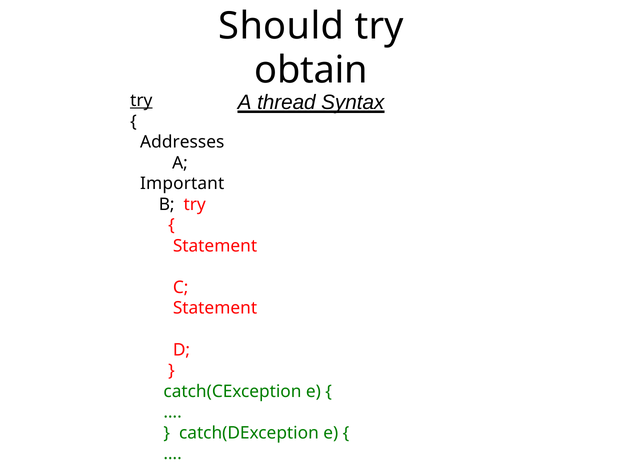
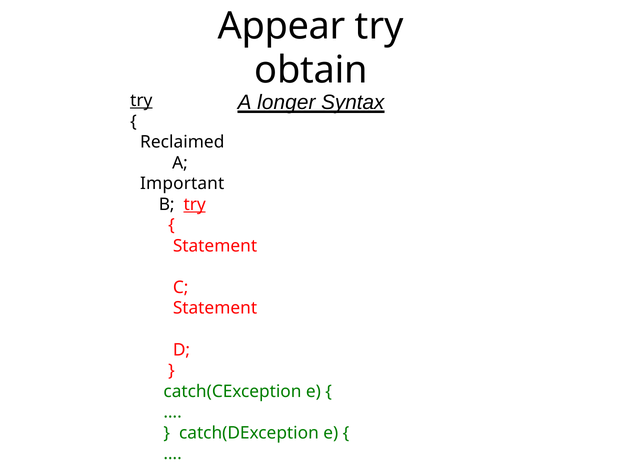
Should: Should -> Appear (282, 26)
thread: thread -> longer (286, 103)
Addresses: Addresses -> Reclaimed (182, 142)
try underline: none -> present (195, 204)
